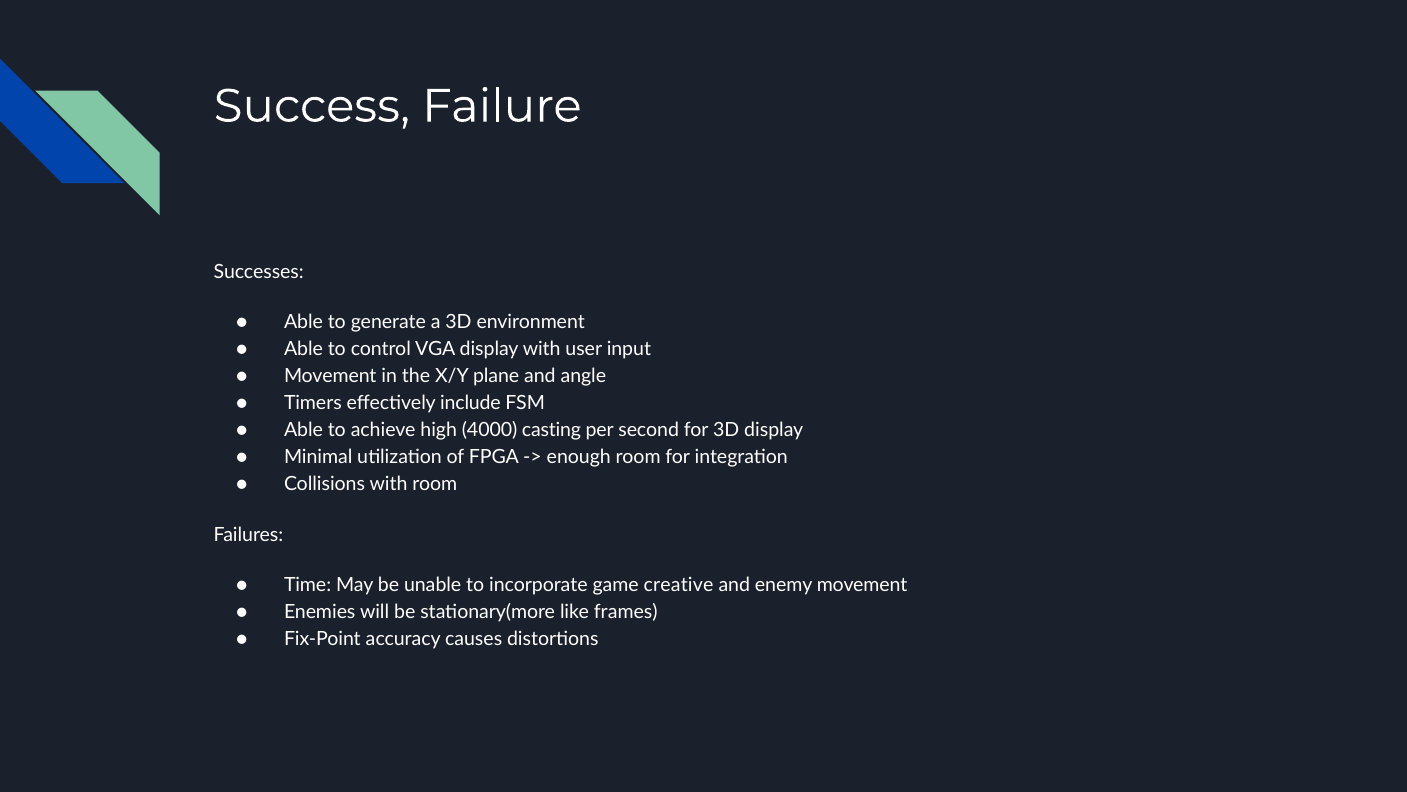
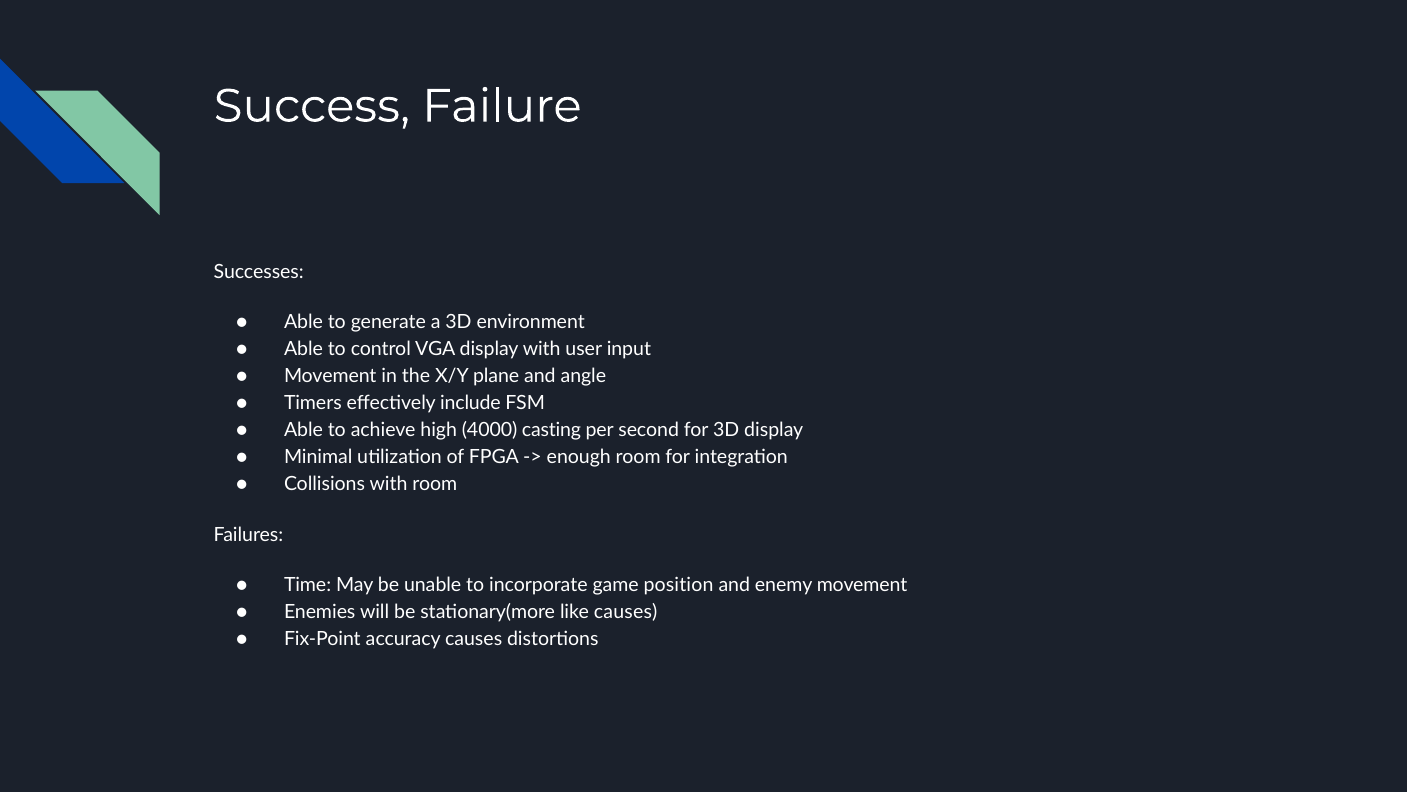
creative: creative -> position (679, 585)
like frames: frames -> causes (626, 612)
